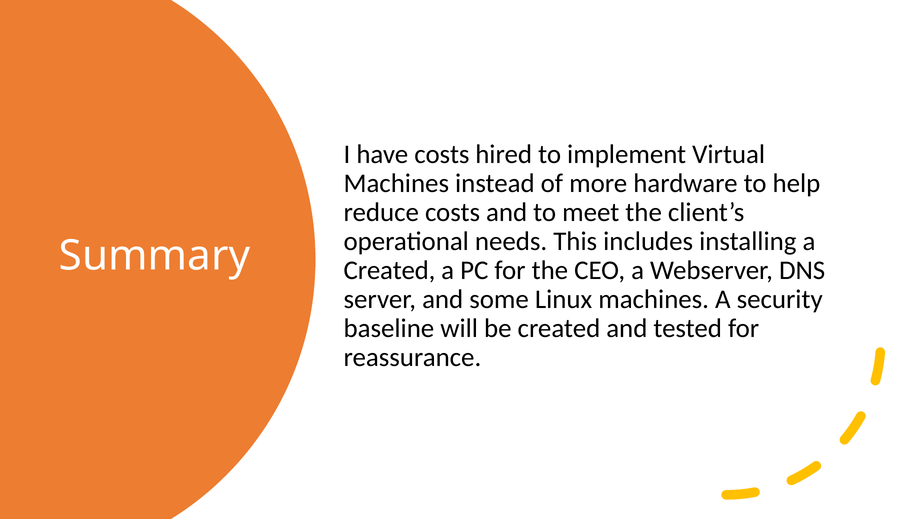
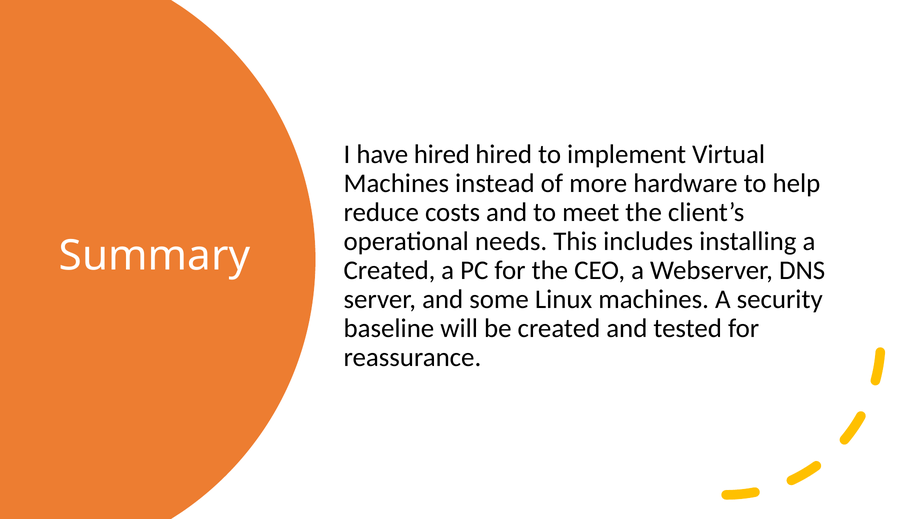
have costs: costs -> hired (442, 154)
